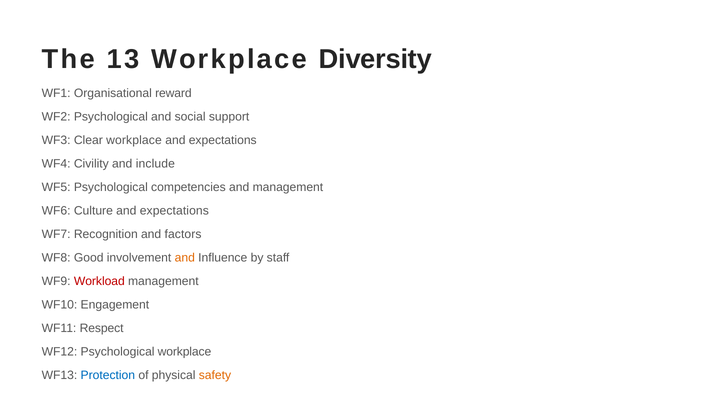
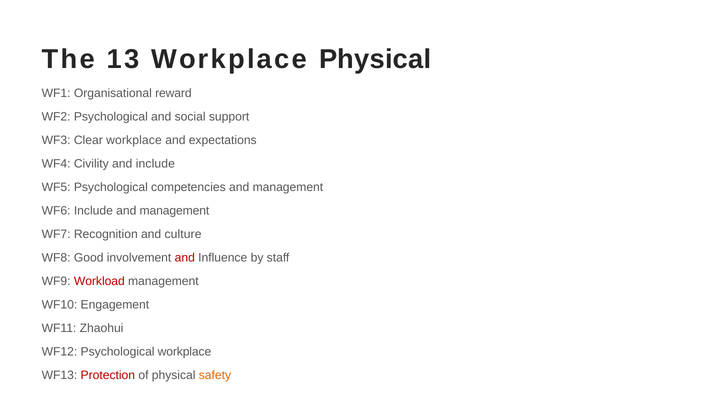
Workplace Diversity: Diversity -> Physical (375, 59)
WF6 Culture: Culture -> Include (93, 211)
expectations: expectations -> management (174, 211)
factors: factors -> culture (183, 235)
and colour: orange -> red (185, 258)
Respect: Respect -> Zhaohui (102, 329)
Protection colour: blue -> red (108, 376)
